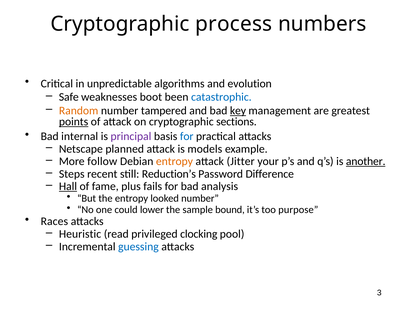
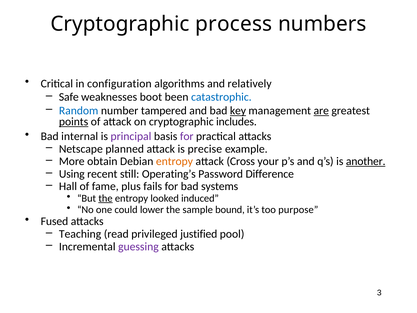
unpredictable: unpredictable -> configuration (119, 84)
evolution: evolution -> relatively (250, 84)
Random colour: orange -> blue (79, 111)
are underline: none -> present (321, 111)
sections: sections -> includes (236, 122)
for colour: blue -> purple (187, 136)
models: models -> precise (205, 149)
follow: follow -> obtain (102, 161)
Jitter: Jitter -> Cross (241, 161)
Steps: Steps -> Using (72, 174)
Reduction’s: Reduction’s -> Operating’s (169, 174)
Hall underline: present -> none (68, 186)
analysis: analysis -> systems (220, 186)
the underline: none -> present (105, 198)
looked number: number -> induced (200, 198)
Races: Races -> Fused (54, 221)
Heuristic: Heuristic -> Teaching (80, 234)
clocking: clocking -> justified (199, 234)
guessing colour: blue -> purple (138, 246)
